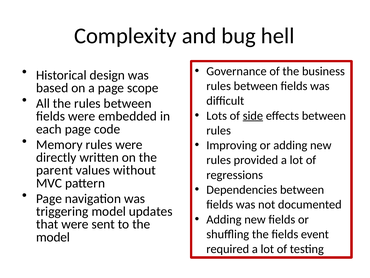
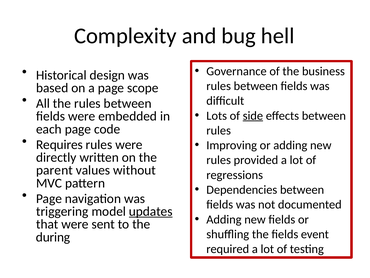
Memory: Memory -> Requires (59, 144)
updates underline: none -> present (151, 211)
model: model -> during (53, 237)
